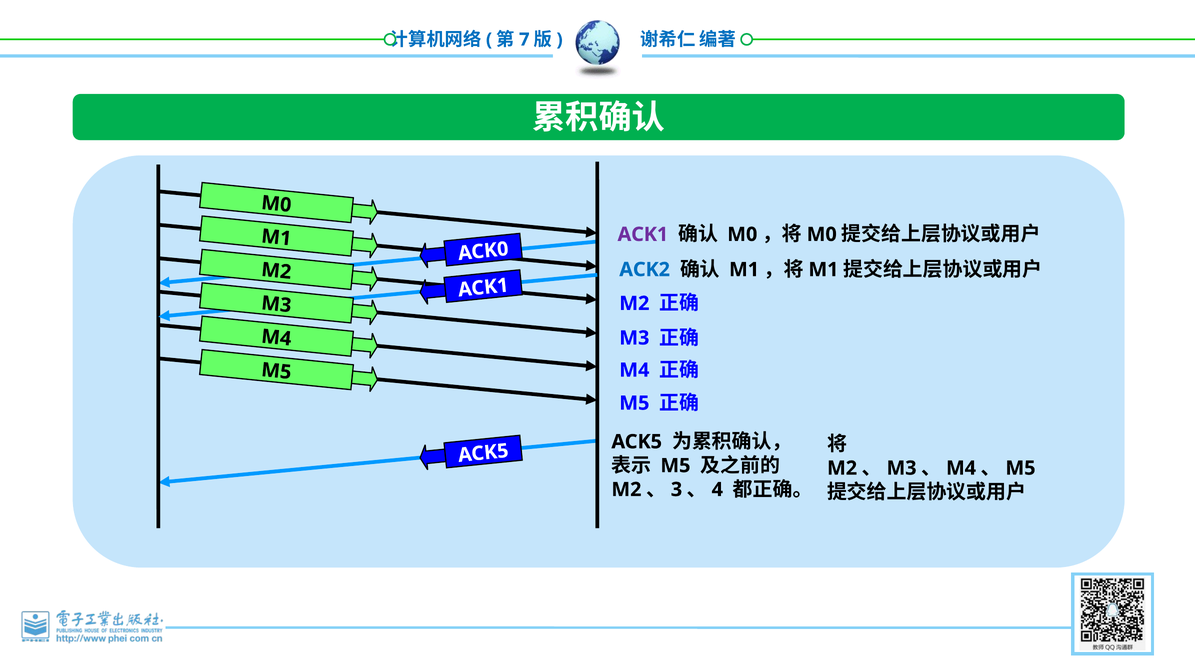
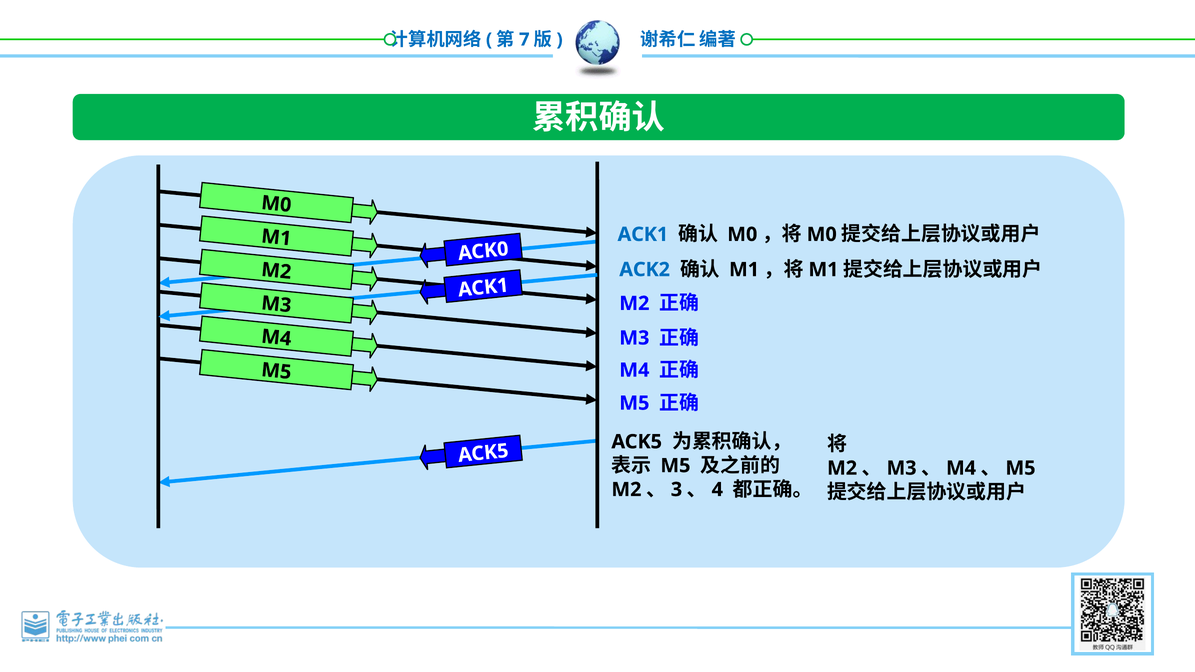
ACK1 colour: purple -> blue (643, 235)
